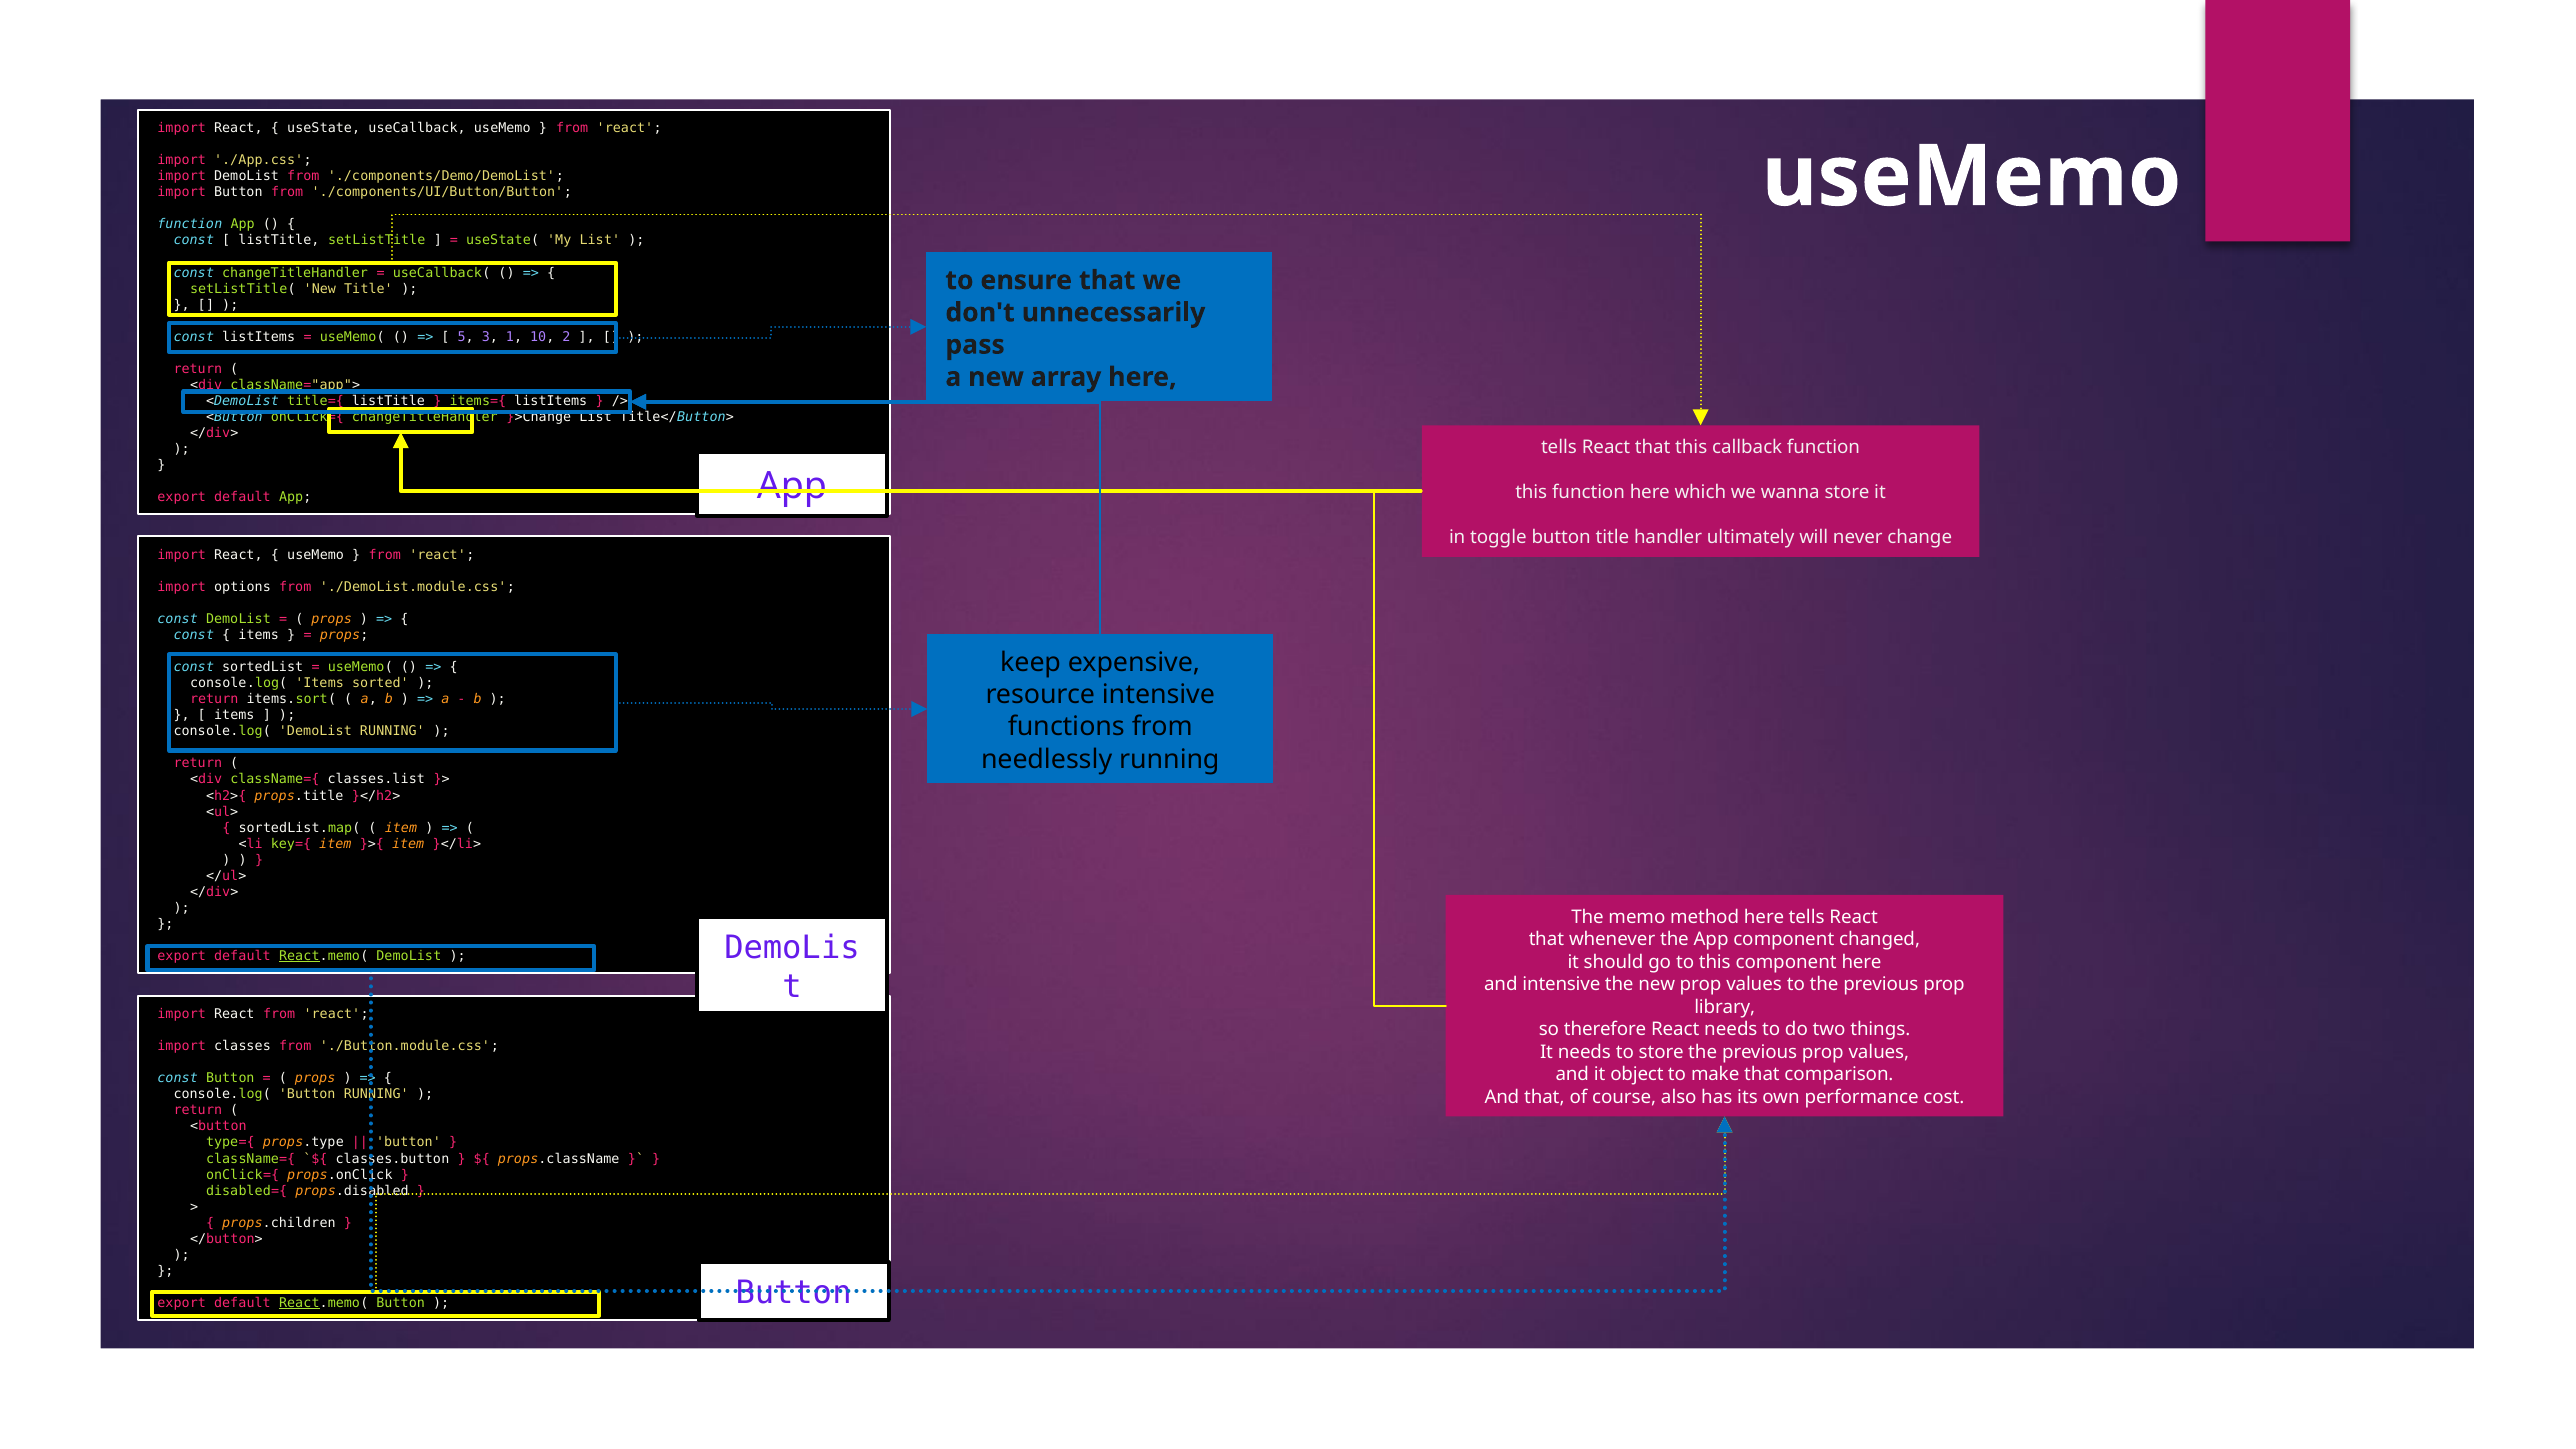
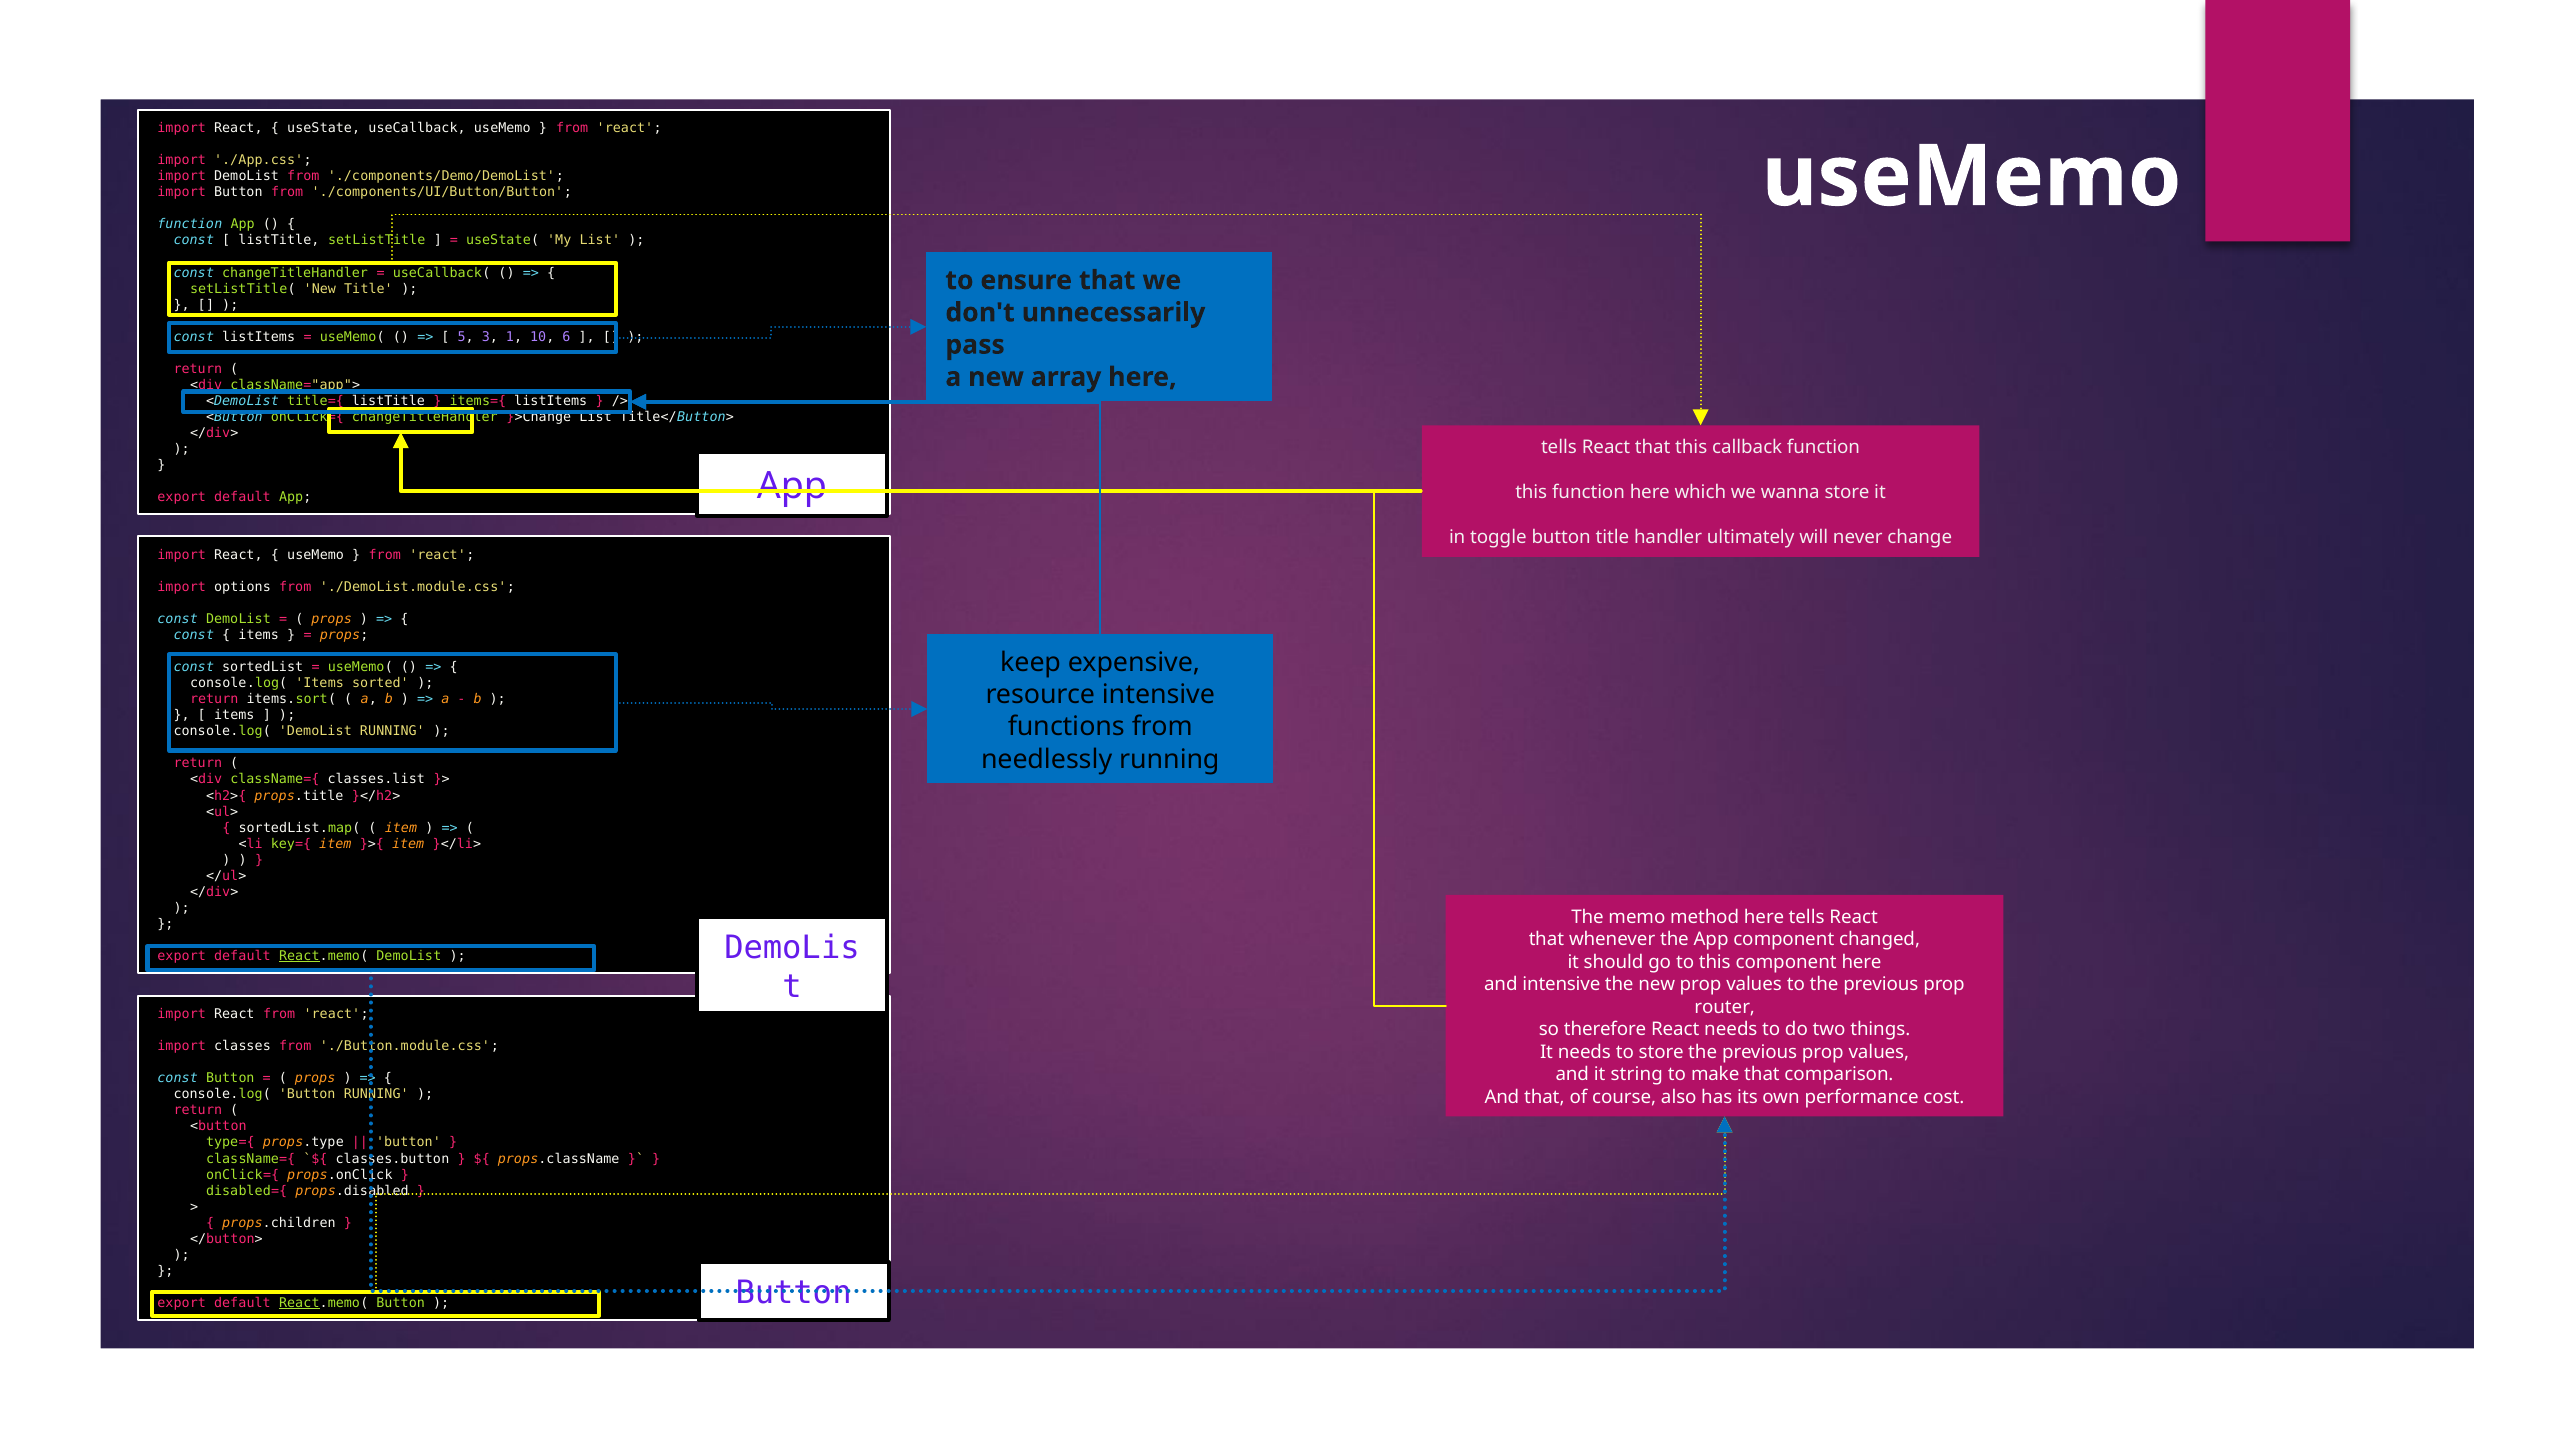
2: 2 -> 6 (566, 337)
library: library -> router (1725, 1007)
object: object -> string (1637, 1074)
